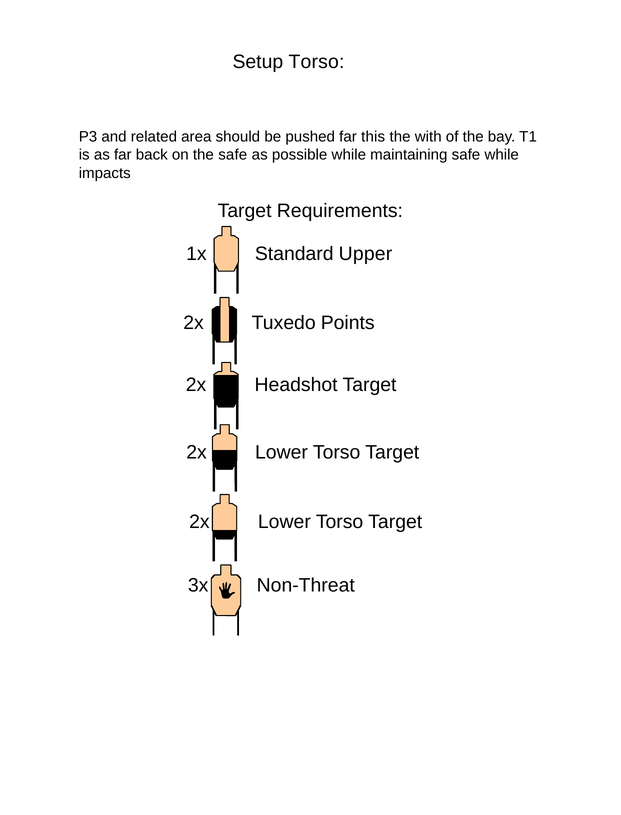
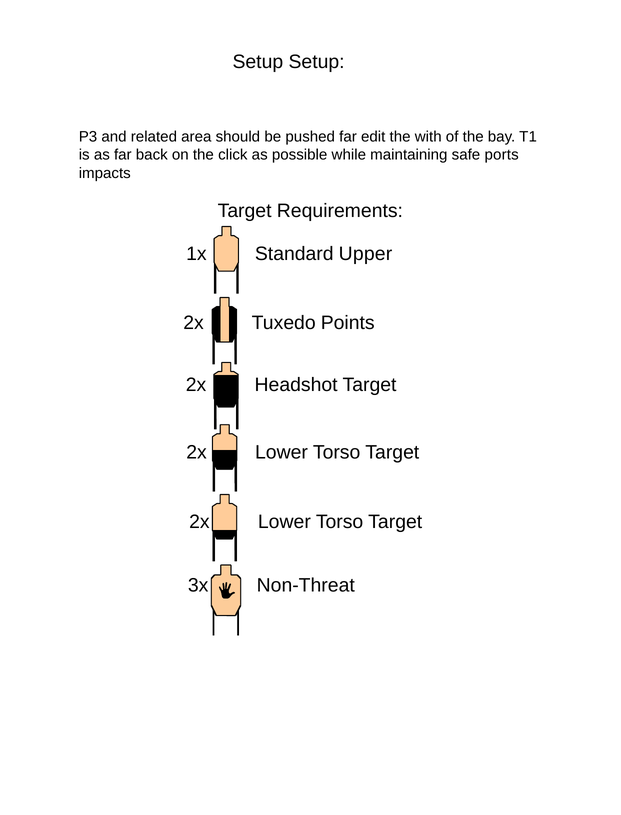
Setup Torso: Torso -> Setup (317, 62)
this: this -> edit (373, 137)
the safe: safe -> click (233, 155)
safe while: while -> ports (502, 155)
